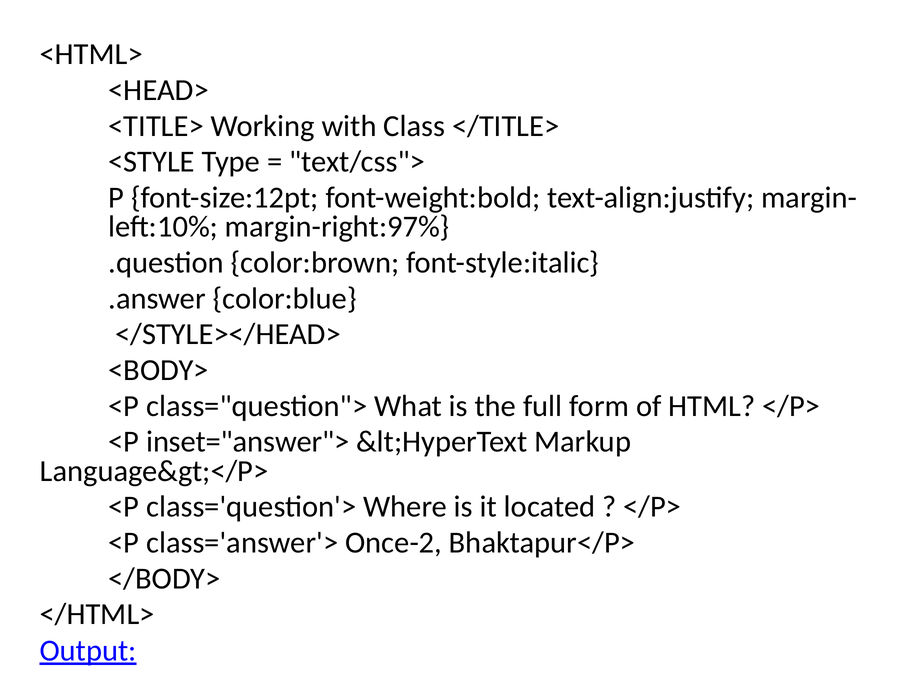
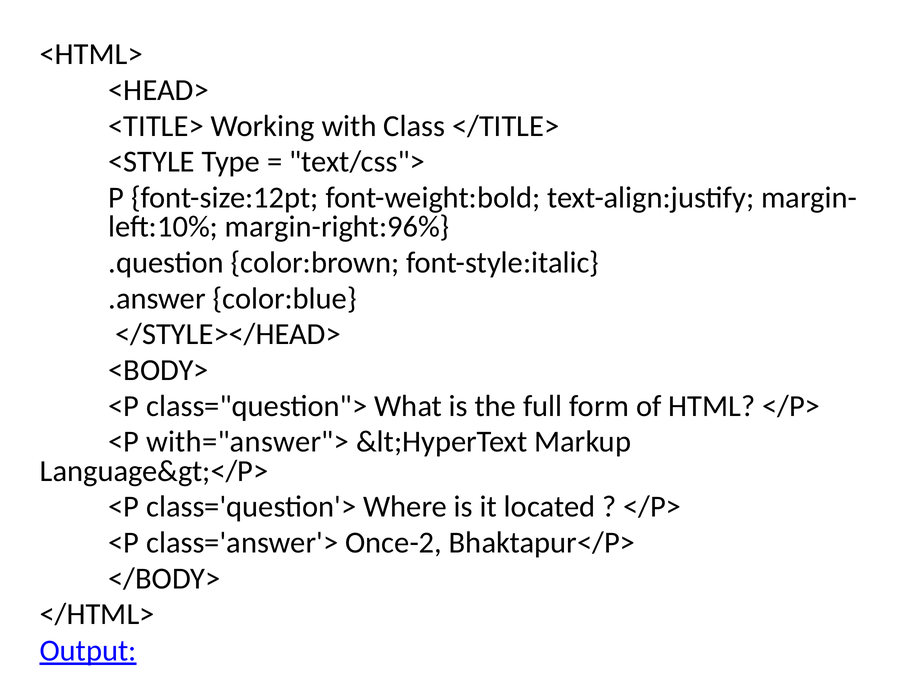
margin-right:97%: margin-right:97% -> margin-right:96% (337, 227)
inset="answer">: inset="answer"> -> with="answer"> (248, 442)
